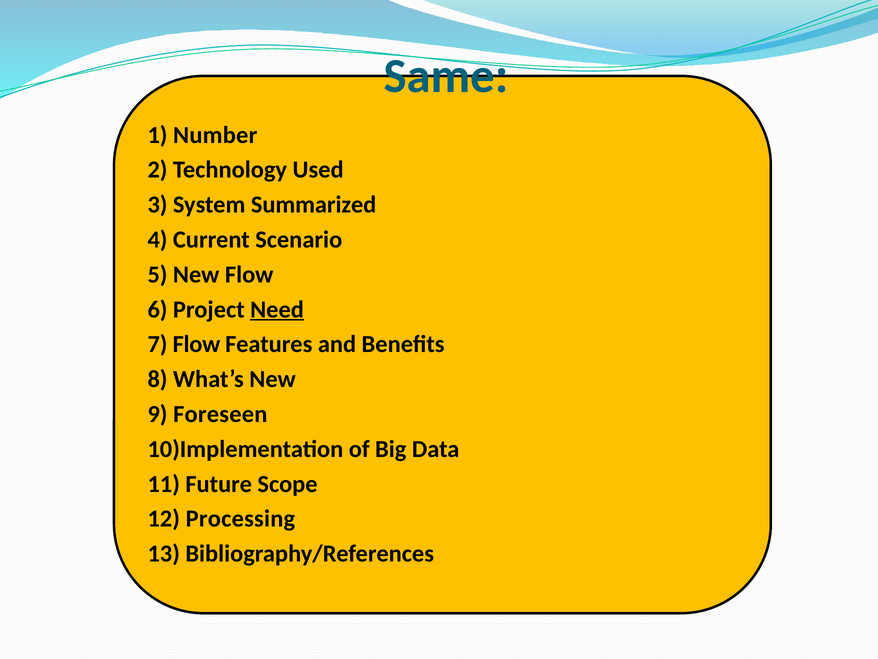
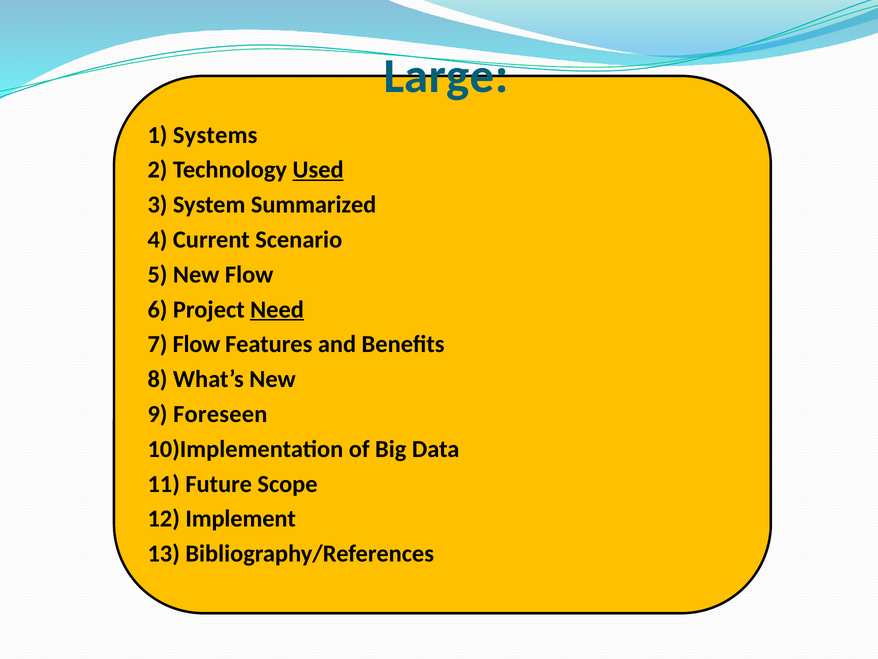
Same: Same -> Large (439, 76)
Number: Number -> Systems (215, 135)
Used underline: none -> present (318, 170)
Processing: Processing -> Implement (241, 519)
